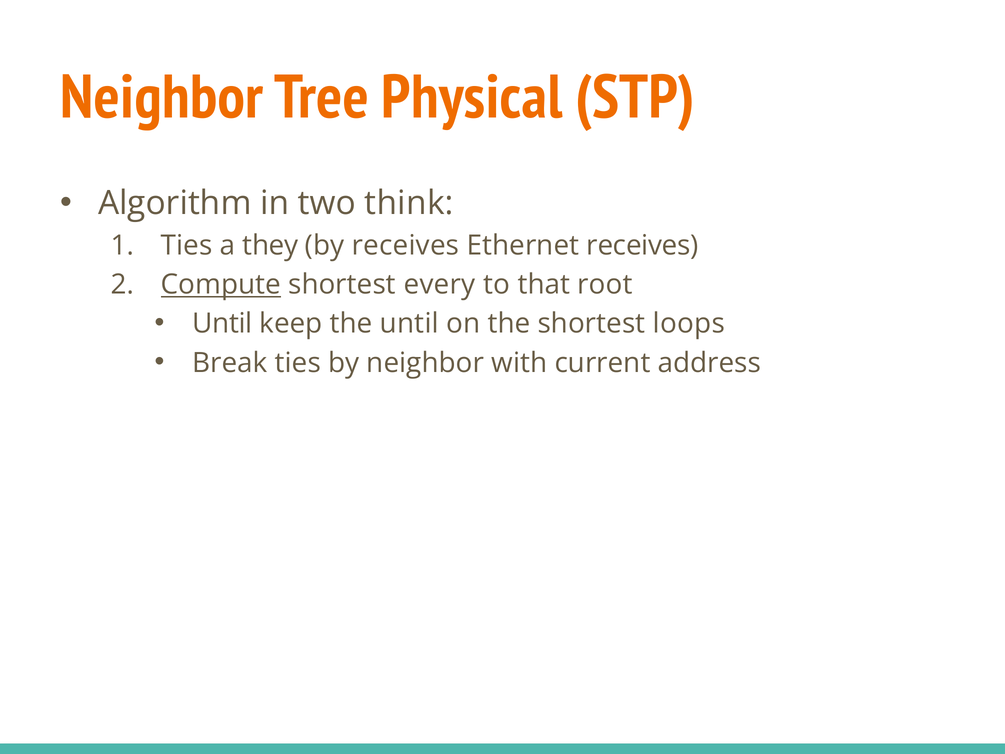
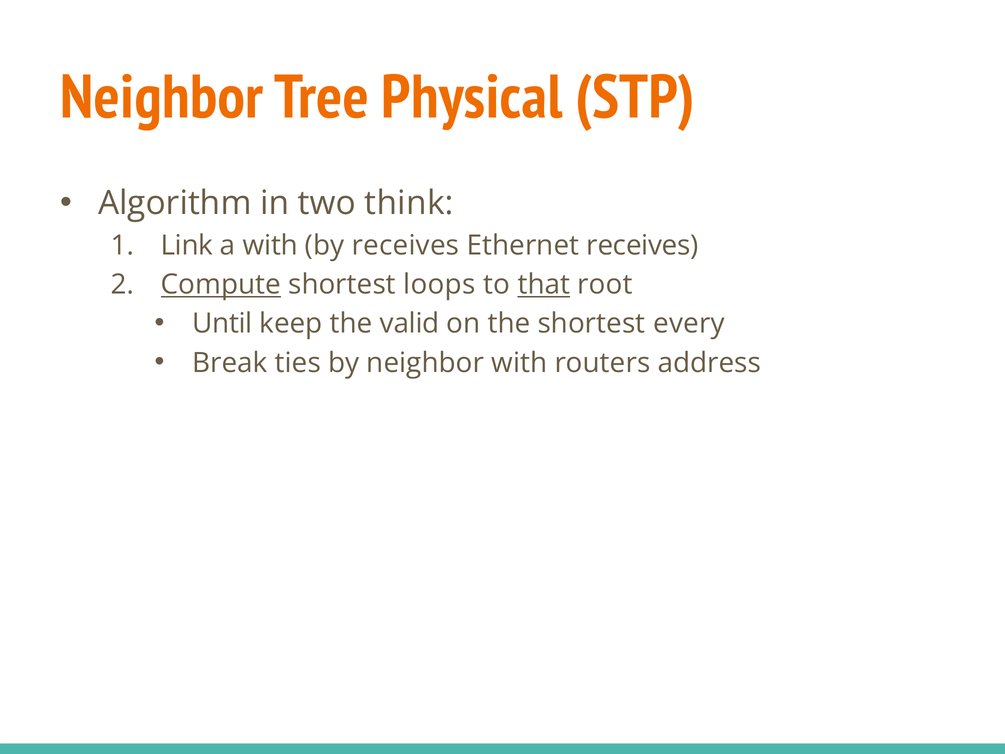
Ties: Ties -> Link (187, 245)
a they: they -> with (270, 245)
every: every -> loops (440, 284)
that underline: none -> present (544, 284)
the until: until -> valid (410, 324)
loops: loops -> every (689, 324)
current: current -> routers (602, 363)
